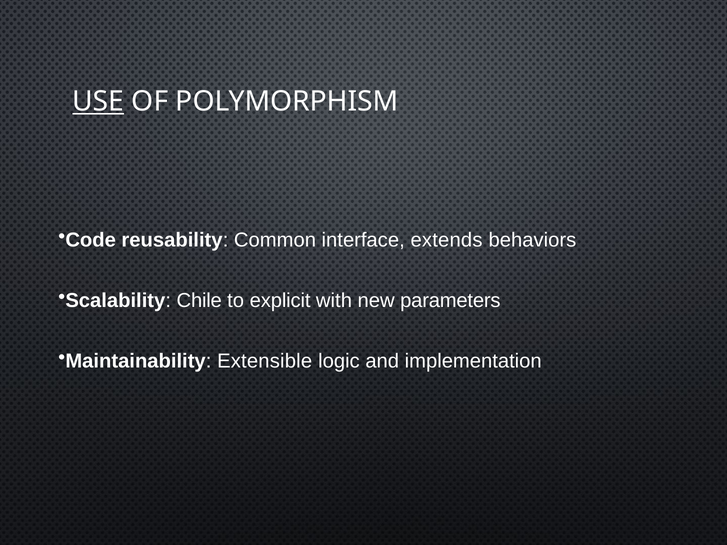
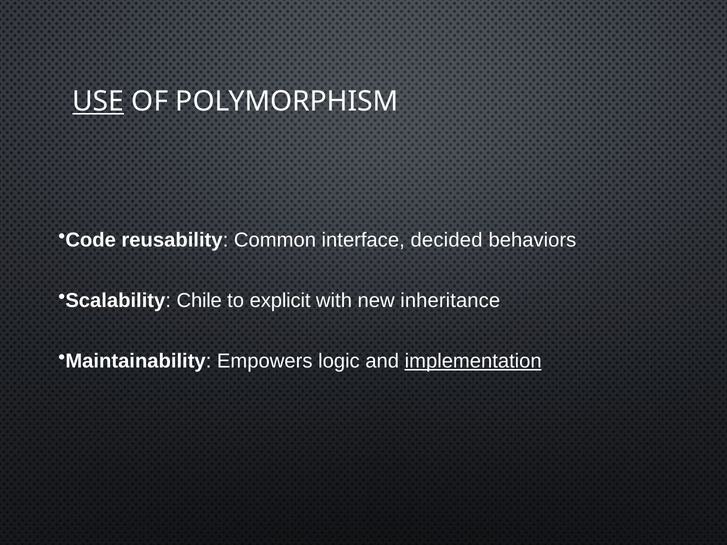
extends: extends -> decided (447, 240)
parameters: parameters -> inheritance (450, 301)
Extensible: Extensible -> Empowers (265, 361)
implementation underline: none -> present (473, 361)
